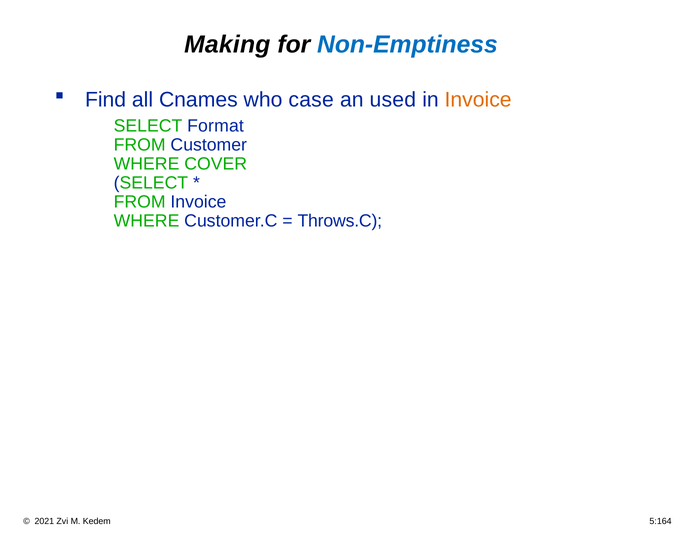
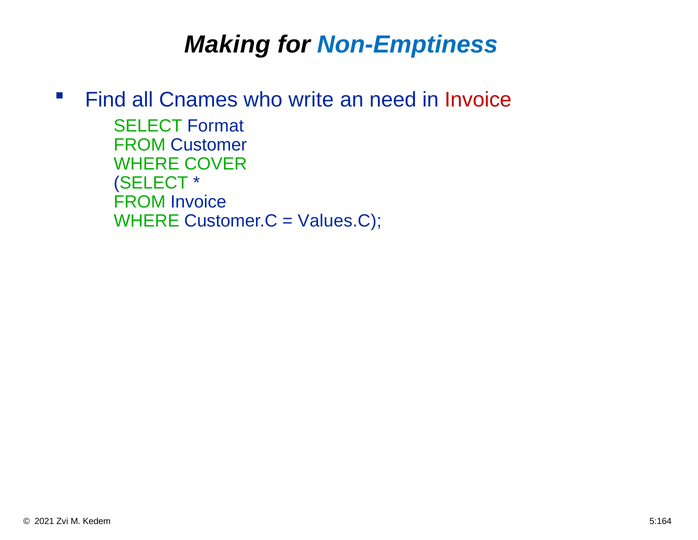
case: case -> write (311, 99)
used: used -> need (393, 99)
Invoice colour: orange -> red (478, 99)
Throws.C: Throws.C -> Values.C (340, 221)
